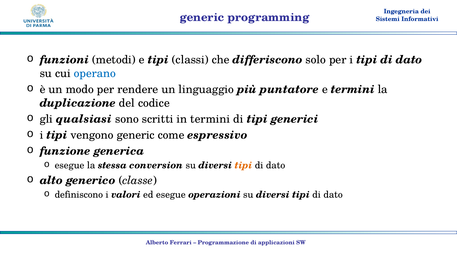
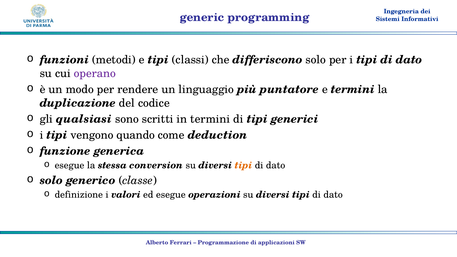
operano colour: blue -> purple (95, 73)
vengono generic: generic -> quando (136, 135)
espressivo: espressivo -> deduction (218, 135)
alto: alto -> solo (51, 180)
definiscono: definiscono -> definizione (79, 195)
